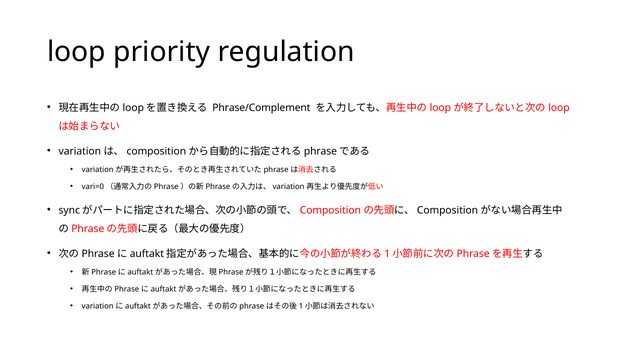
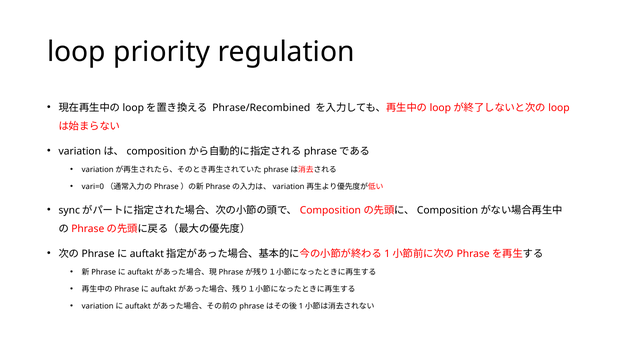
Phrase/Complement: Phrase/Complement -> Phrase/Recombined (261, 108)
